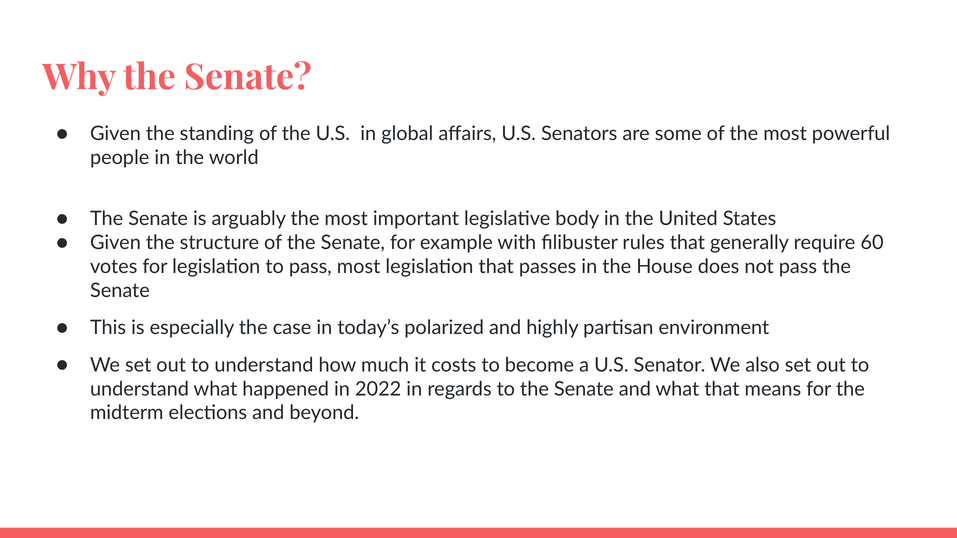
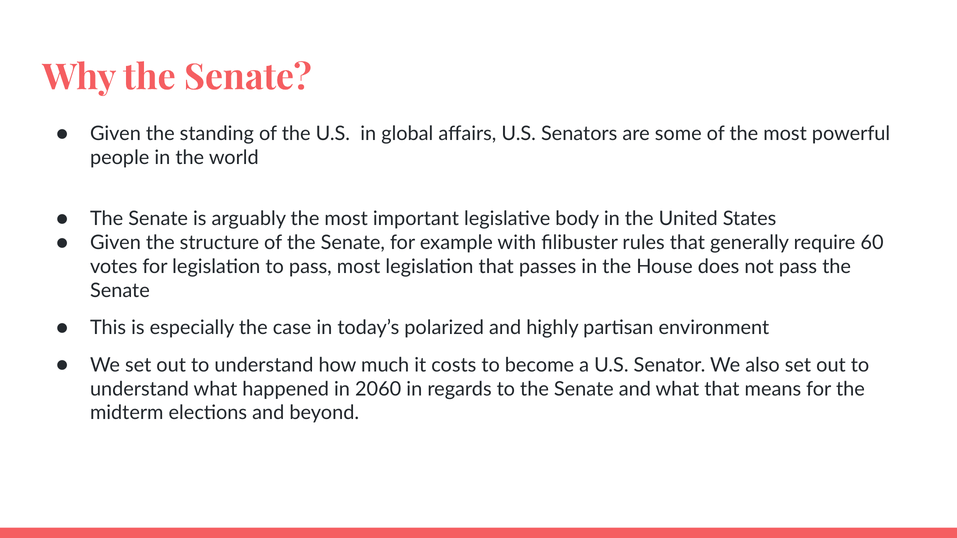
2022: 2022 -> 2060 (378, 389)
